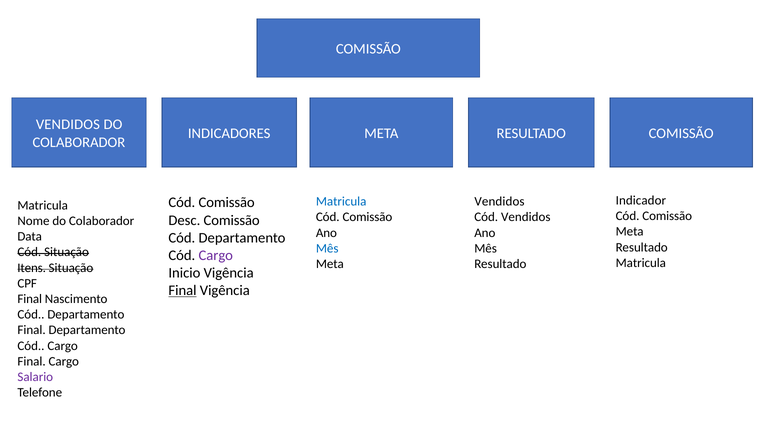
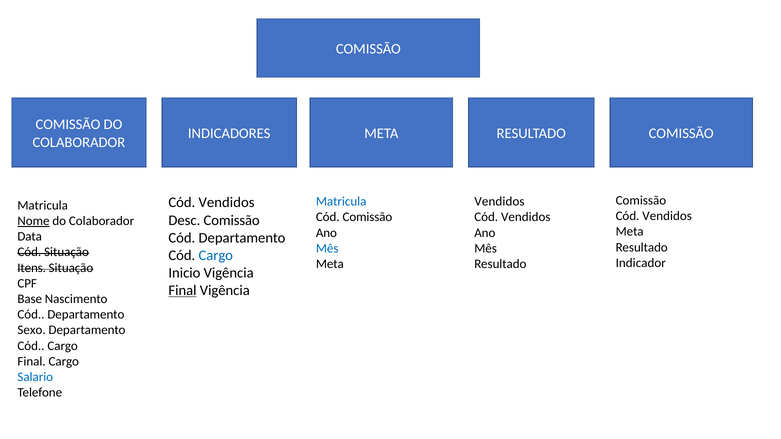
VENDIDOS: VENDIDOS -> COMISSÃO (68, 125)
Indicador: Indicador -> Comissão (641, 201)
Comissão: Comissão -> Vendidos (227, 203)
Comissão: Comissão -> Vendidos (667, 216)
Nome underline: none -> present (33, 221)
Cargo colour: purple -> blue (216, 255)
Matricula: Matricula -> Indicador (641, 263)
Final: Final -> Base (30, 299)
Final: Final -> Sexo (32, 330)
Salario colour: purple -> blue (35, 377)
